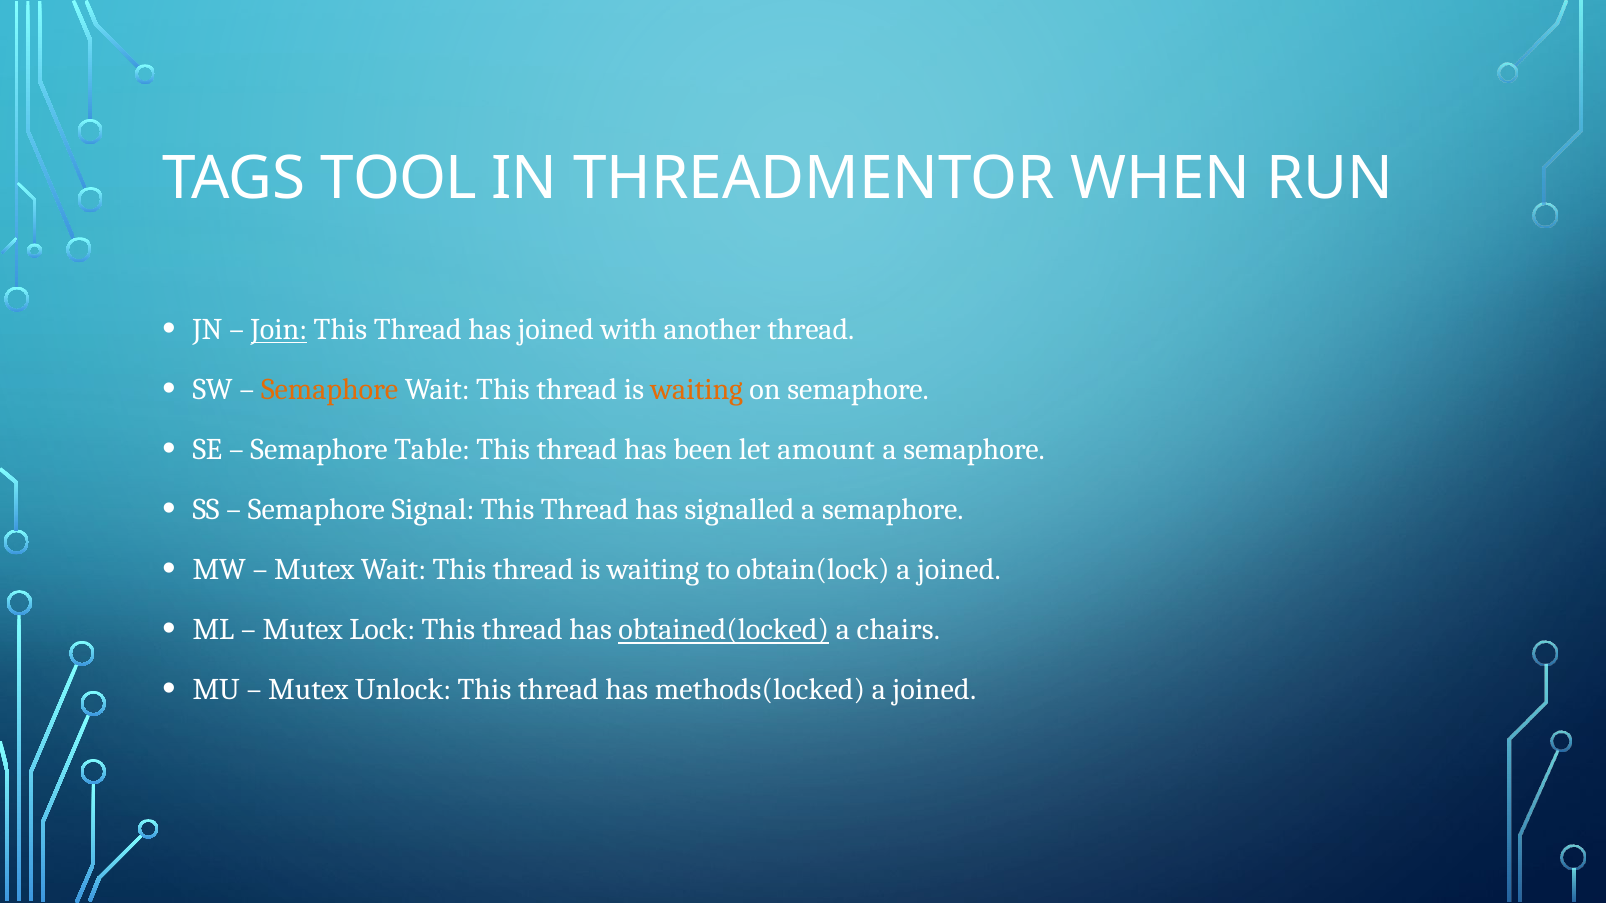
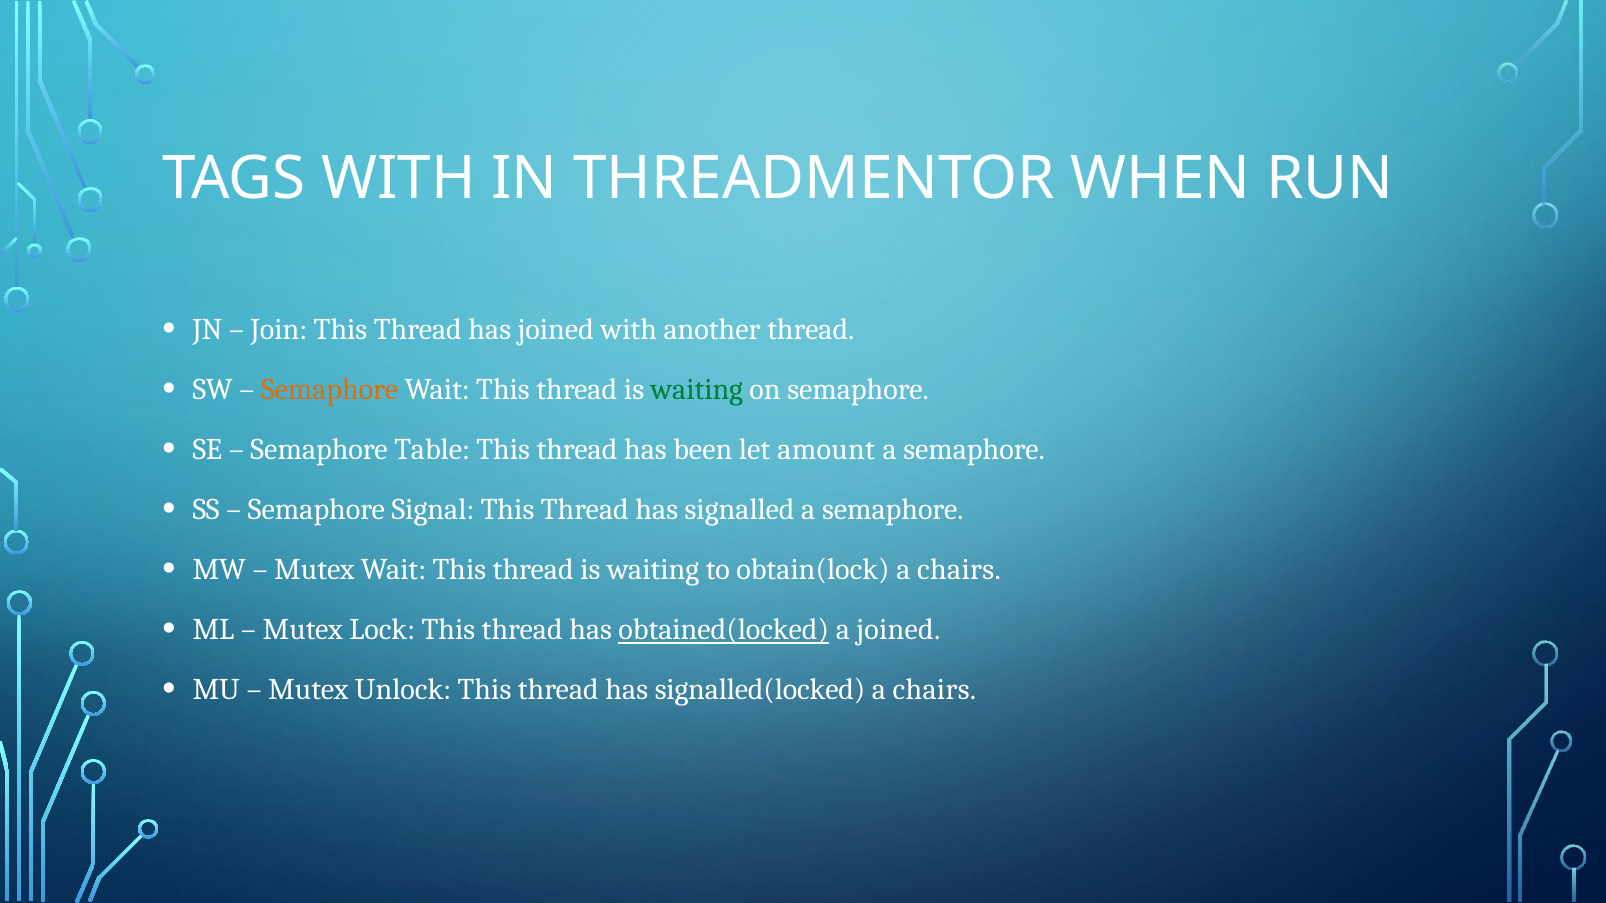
TAGS TOOL: TOOL -> WITH (399, 178)
Join underline: present -> none (279, 330)
waiting colour: orange -> green (697, 390)
obtain(lock a joined: joined -> chairs (959, 570)
a chairs: chairs -> joined (898, 630)
methods(locked: methods(locked -> signalled(locked (760, 690)
joined: joined -> chairs (934, 690)
